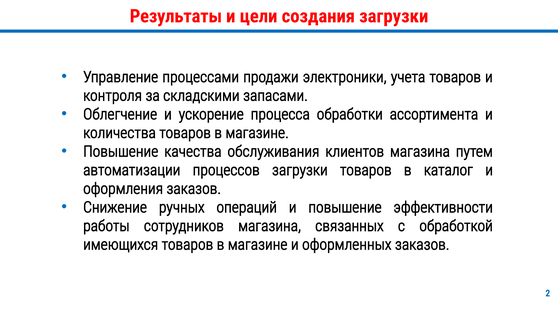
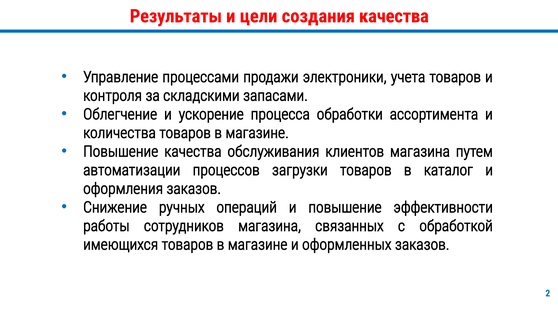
создания загрузки: загрузки -> качества (394, 16)
